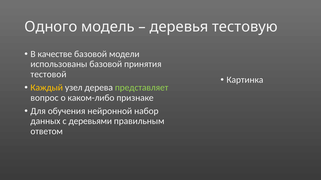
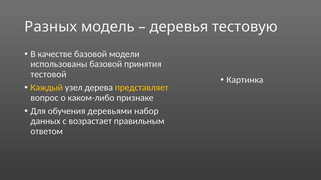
Одного: Одного -> Разных (51, 27)
представляет colour: light green -> yellow (142, 88)
нейронной: нейронной -> деревьями (110, 111)
деревьями: деревьями -> возрастает (90, 122)
